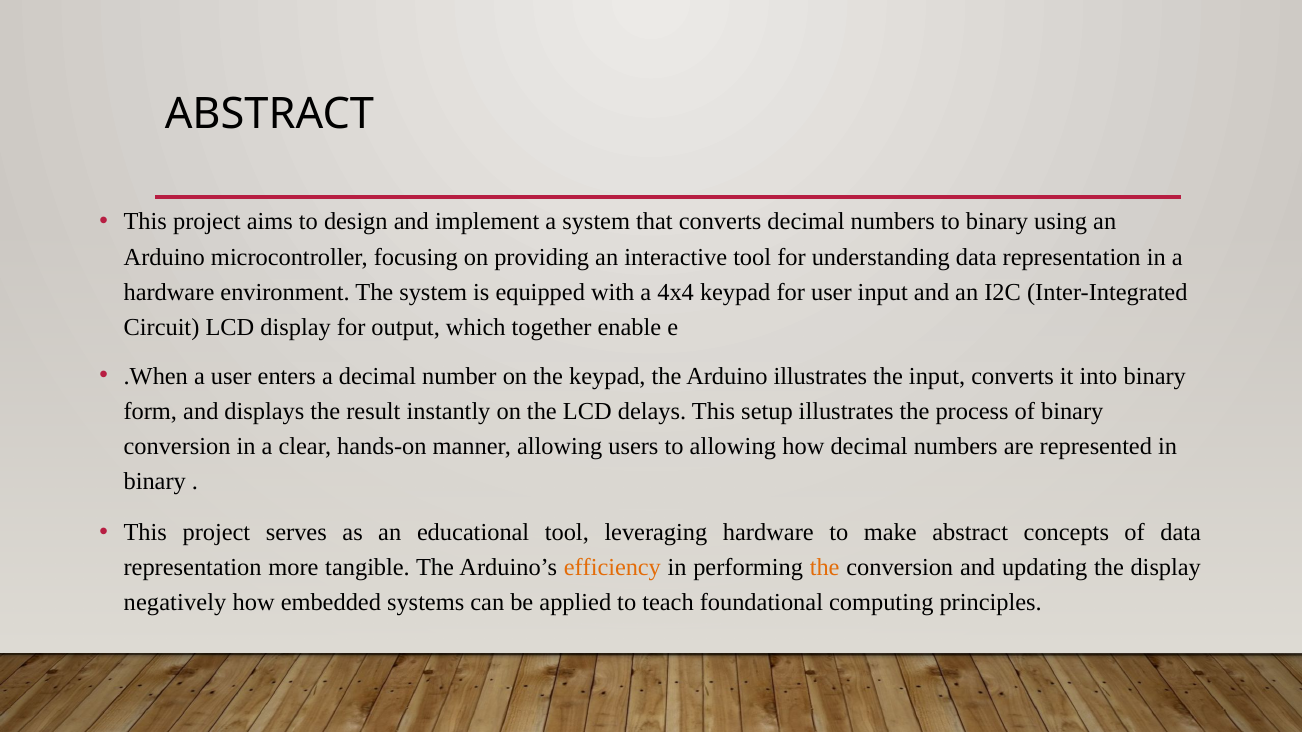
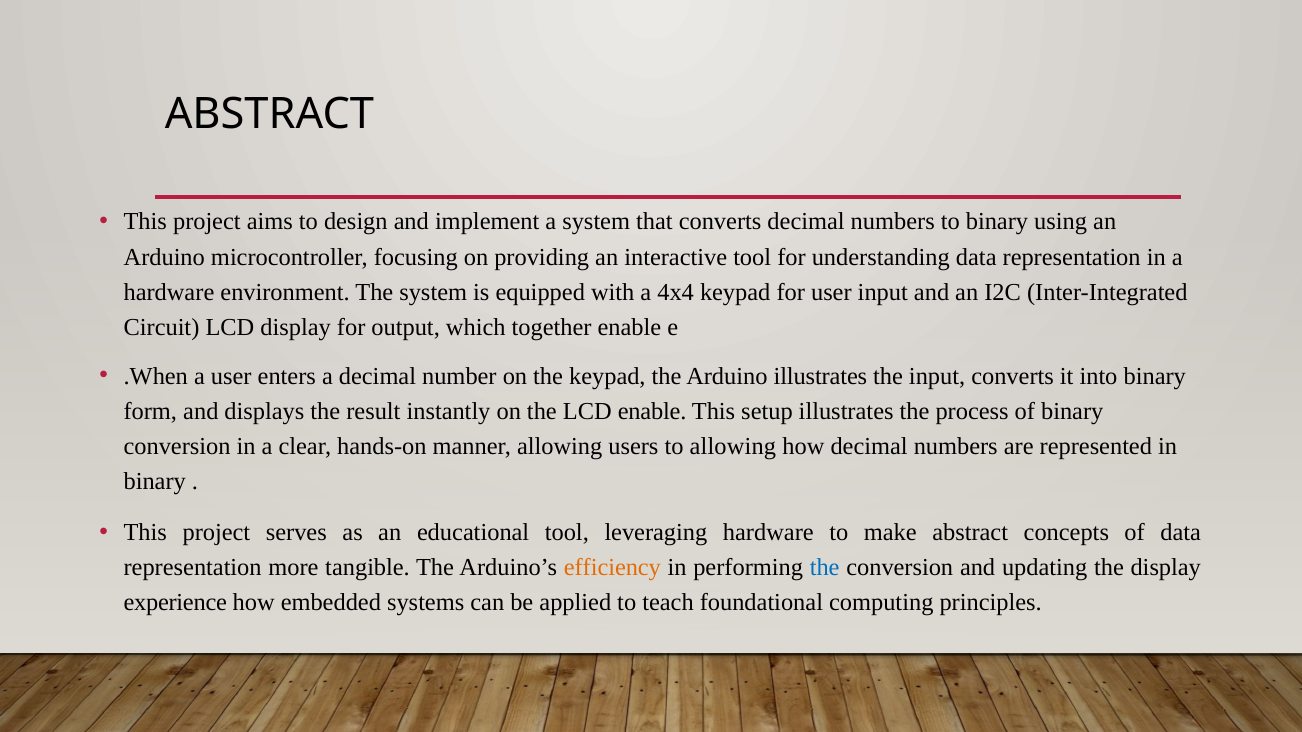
LCD delays: delays -> enable (652, 411)
the colour: orange -> blue (825, 568)
negatively: negatively -> experience (175, 603)
